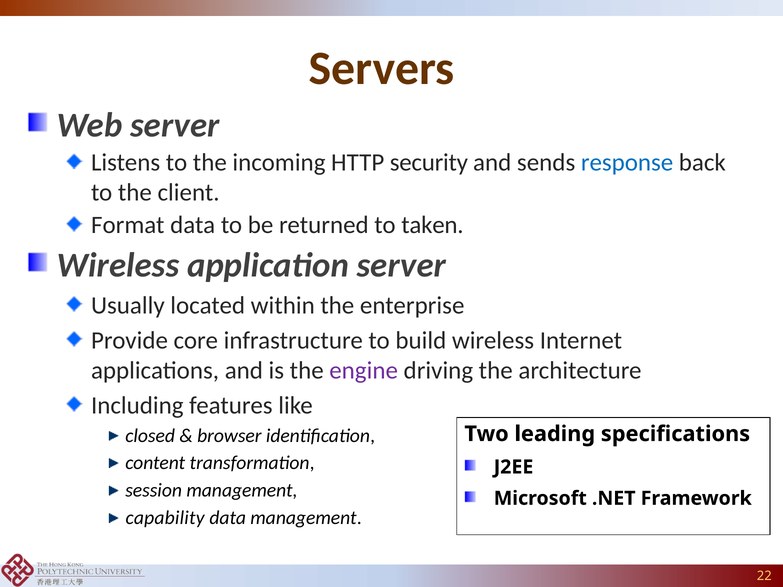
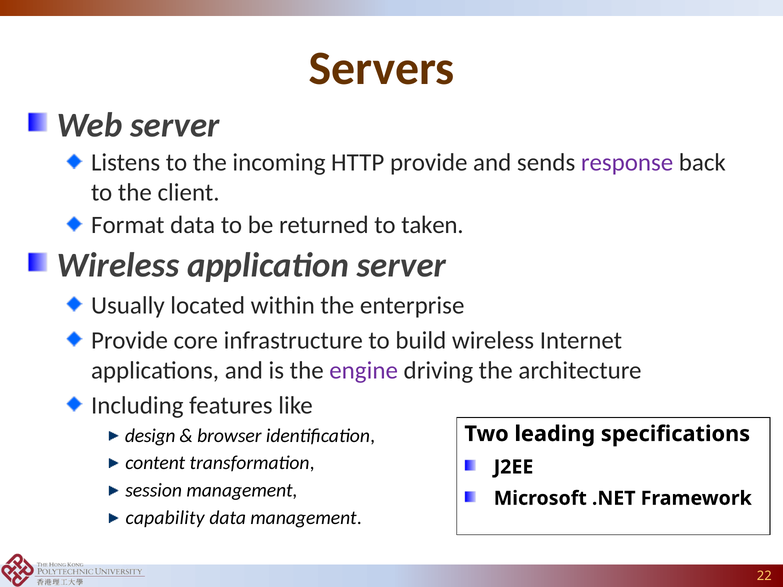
HTTP security: security -> provide (429, 163)
response colour: blue -> purple (627, 163)
closed: closed -> design (150, 436)
